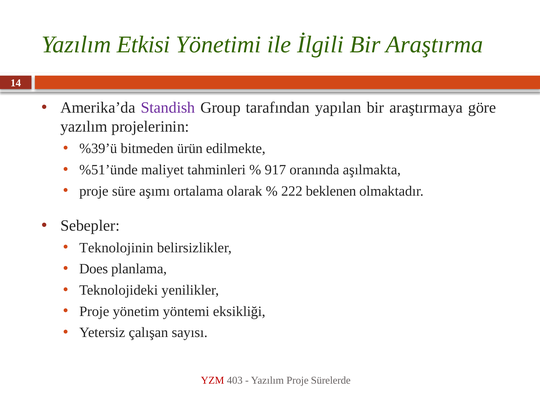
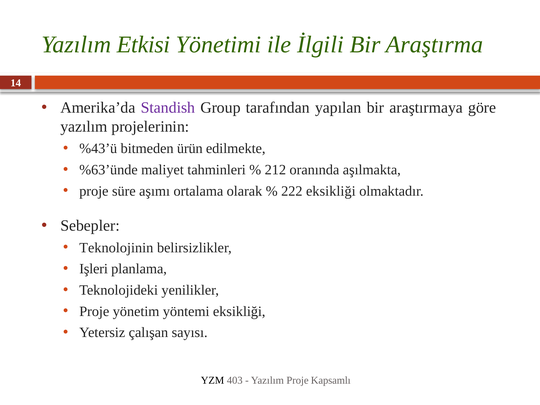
%39’ü: %39’ü -> %43’ü (98, 149)
%51’ünde: %51’ünde -> %63’ünde (108, 170)
917: 917 -> 212 (275, 170)
222 beklenen: beklenen -> eksikliği (331, 191)
Does: Does -> Işleri (94, 269)
YZM colour: red -> black (213, 380)
Sürelerde: Sürelerde -> Kapsamlı (331, 380)
